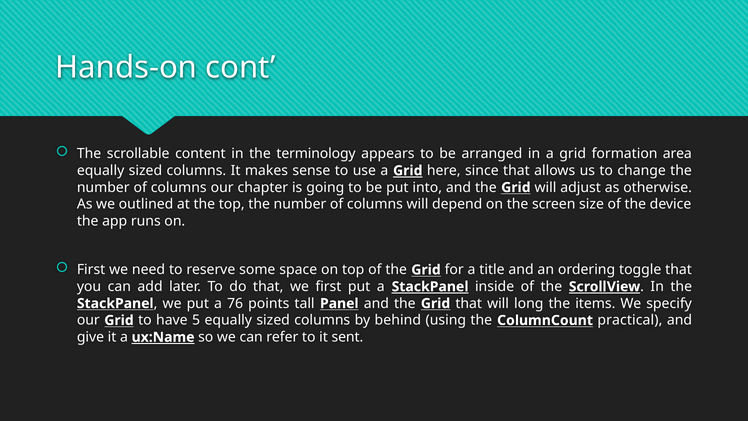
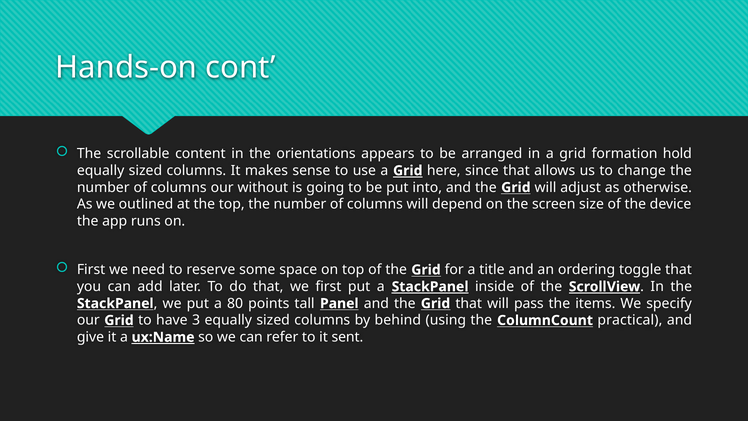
terminology: terminology -> orientations (316, 154)
area: area -> hold (677, 154)
chapter: chapter -> without (263, 187)
76: 76 -> 80 (235, 303)
long: long -> pass (529, 303)
5: 5 -> 3 (196, 320)
